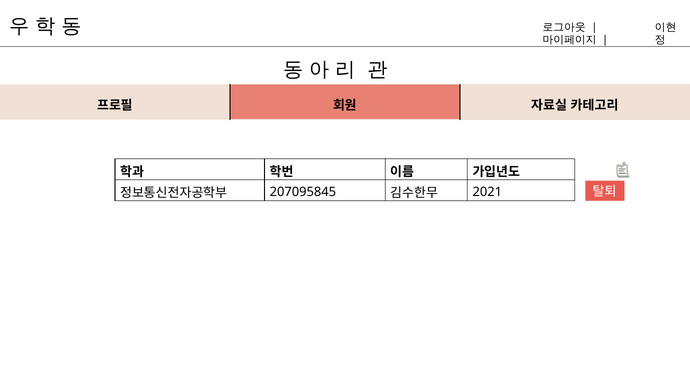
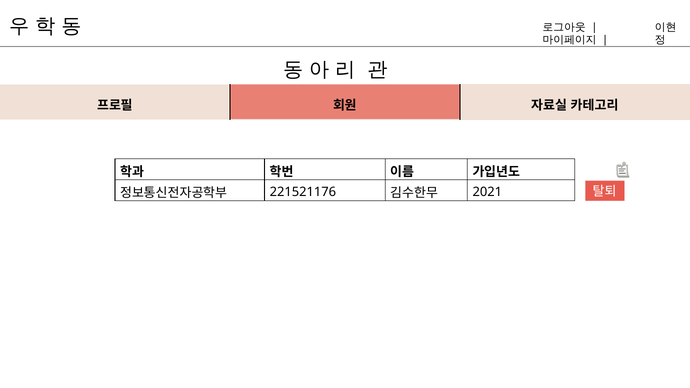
207095845: 207095845 -> 221521176 (303, 192)
